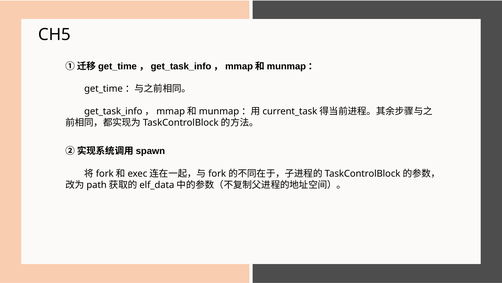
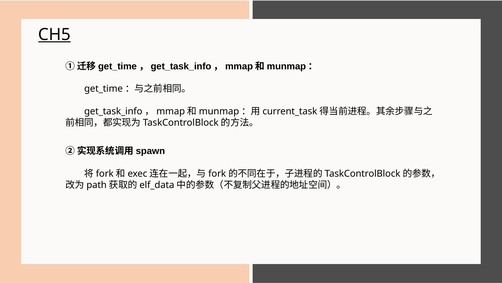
CH5 underline: none -> present (54, 34)
